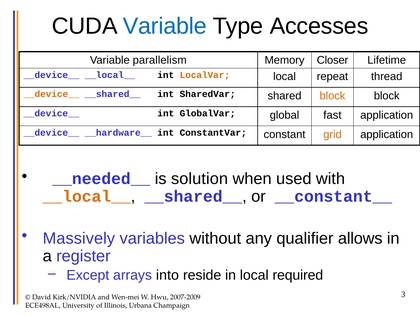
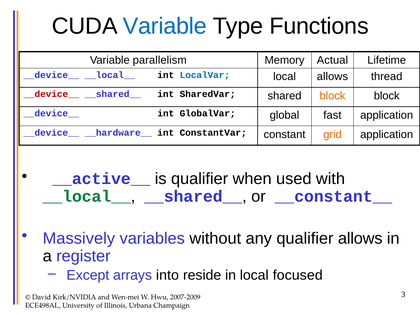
Accesses: Accesses -> Functions (319, 26)
Closer: Closer -> Actual (332, 60)
LocalVar colour: orange -> blue (205, 75)
local repeat: repeat -> allows (332, 77)
__device__ colour: orange -> red (51, 94)
__needed__: __needed__ -> __active__ (101, 179)
is solution: solution -> qualifier (200, 179)
__local__ colour: orange -> green (87, 196)
required: required -> focused (298, 275)
